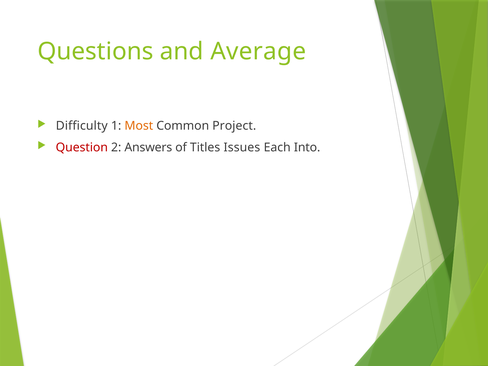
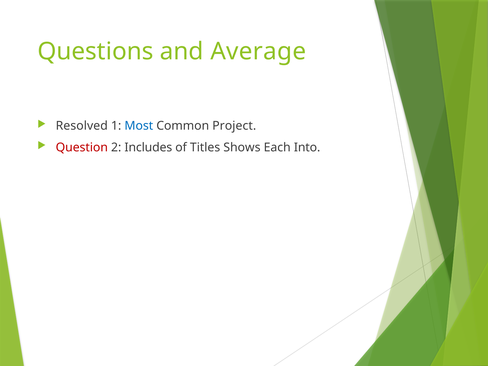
Difficulty: Difficulty -> Resolved (82, 126)
Most colour: orange -> blue (139, 126)
Answers: Answers -> Includes (148, 147)
Issues: Issues -> Shows (242, 147)
